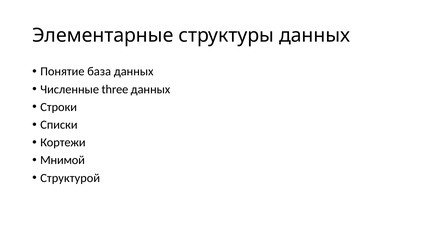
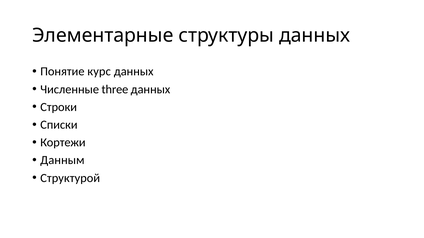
база: база -> курс (99, 72)
Мнимой: Мнимой -> Данным (62, 161)
